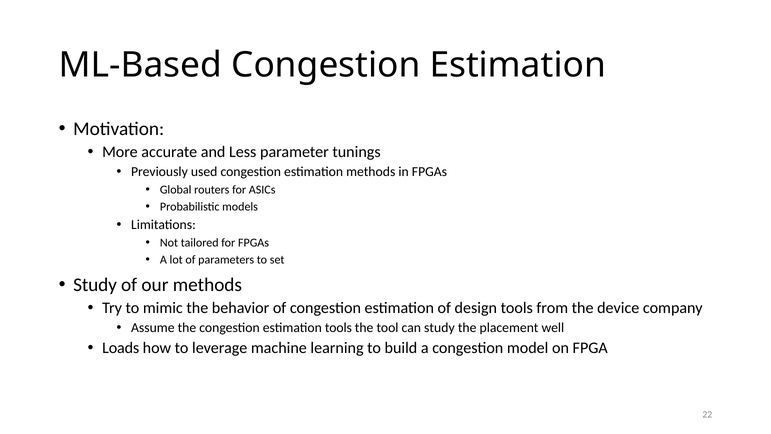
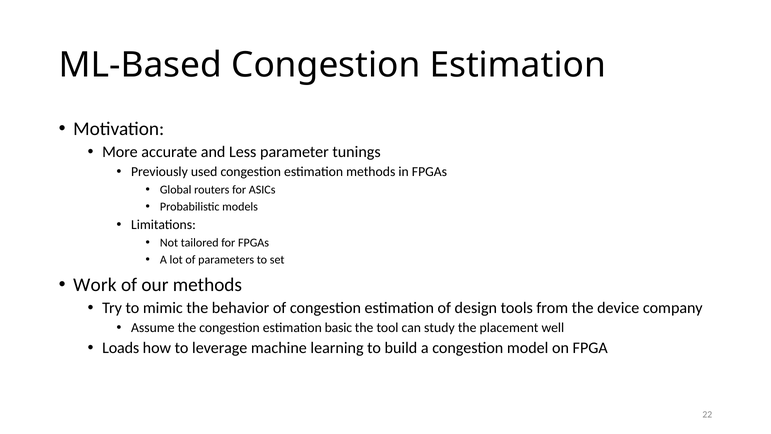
Study: Study -> Work (95, 284)
estimation tools: tools -> basic (338, 328)
